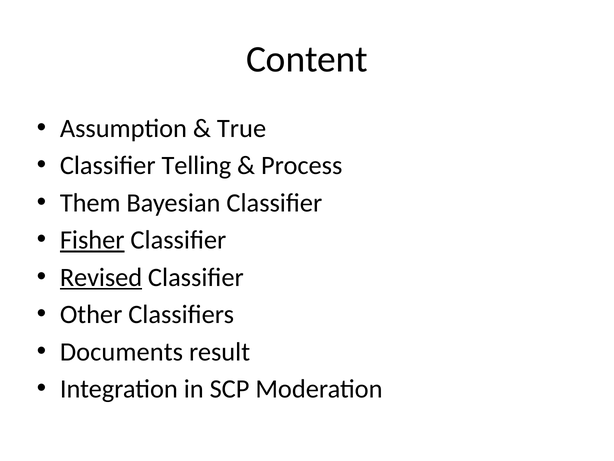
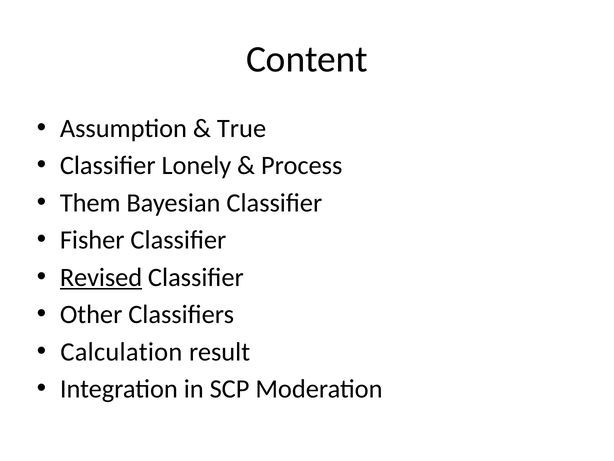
Telling: Telling -> Lonely (196, 165)
Fisher underline: present -> none (92, 240)
Documents: Documents -> Calculation (121, 351)
